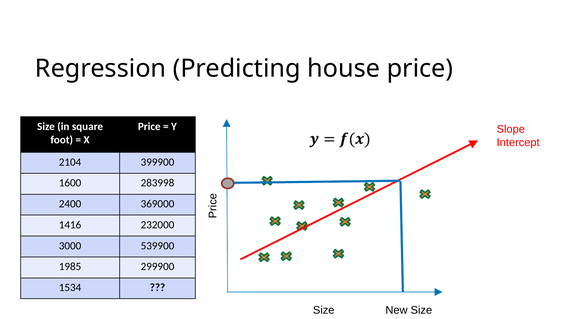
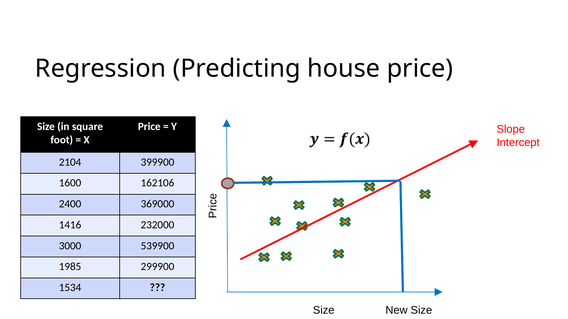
283998: 283998 -> 162106 (157, 183)
